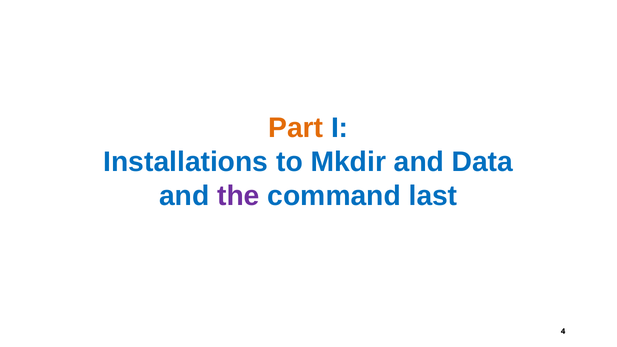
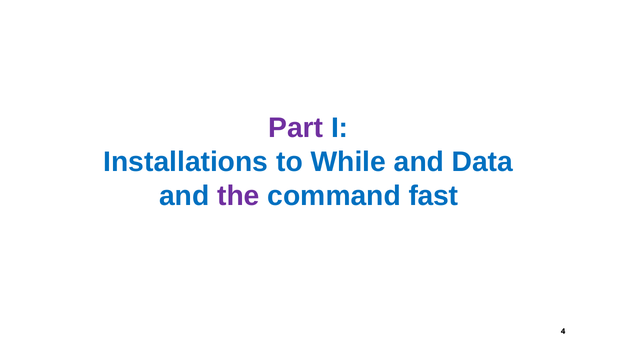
Part colour: orange -> purple (296, 128)
Mkdir: Mkdir -> While (348, 162)
last: last -> fast (433, 196)
